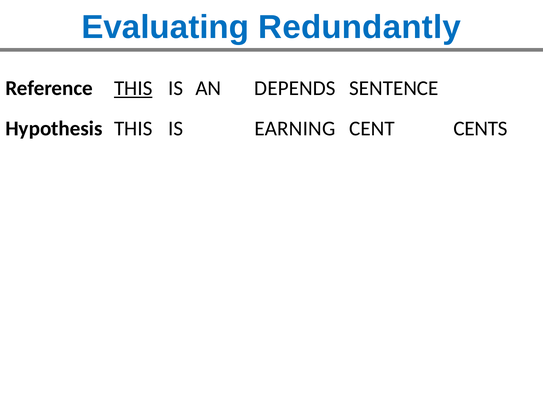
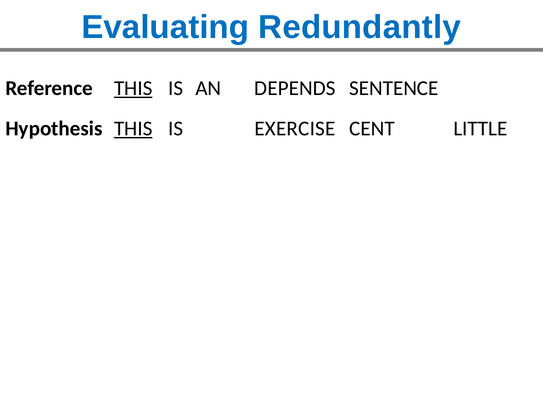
THIS underline: none -> present (133, 129)
EARNING: EARNING -> EXERCISE (295, 129)
CENTS: CENTS -> LITTLE (480, 129)
